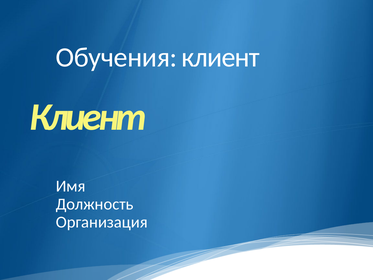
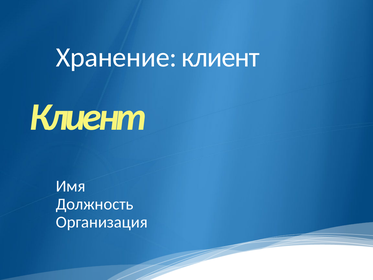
Обучения: Обучения -> Хранение (116, 57)
